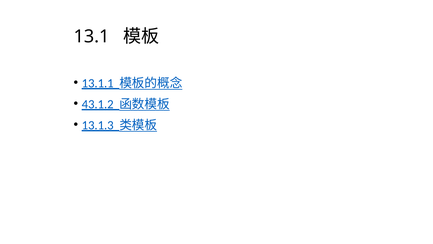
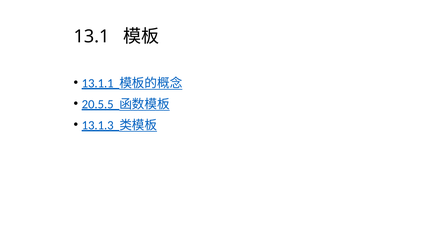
43.1.2: 43.1.2 -> 20.5.5 (98, 104)
